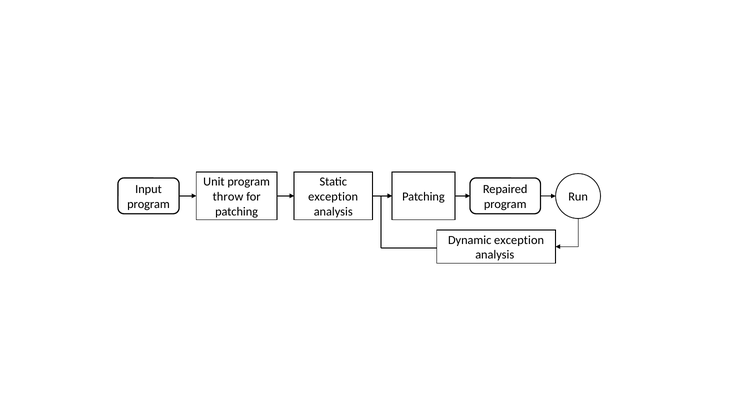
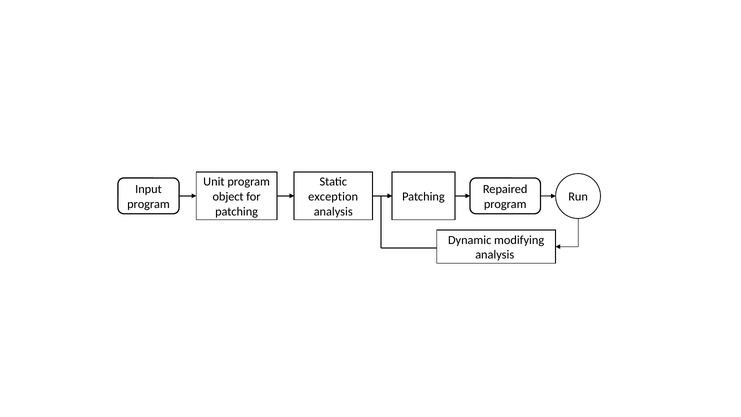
throw: throw -> object (228, 197)
Dynamic exception: exception -> modifying (519, 240)
